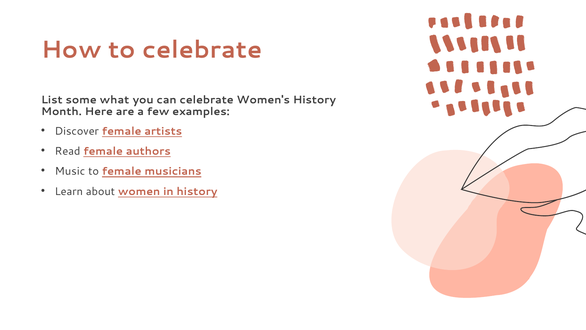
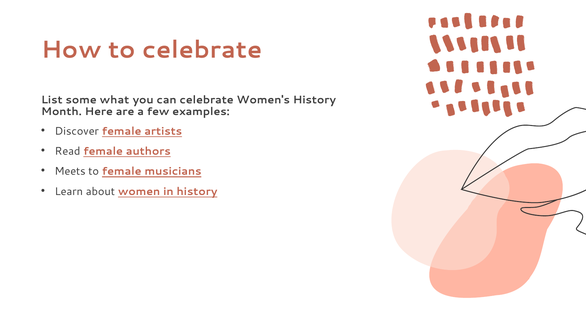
Music: Music -> Meets (70, 171)
